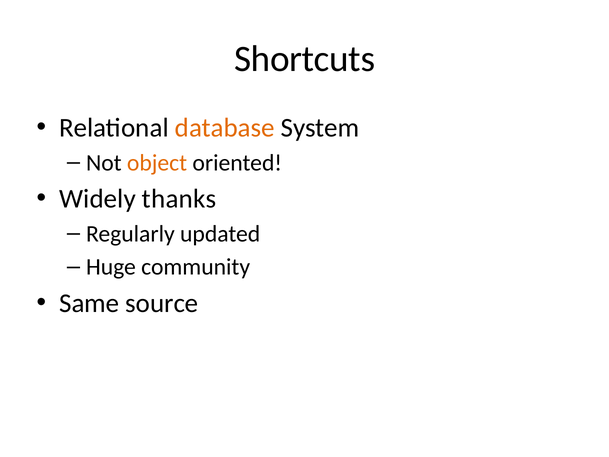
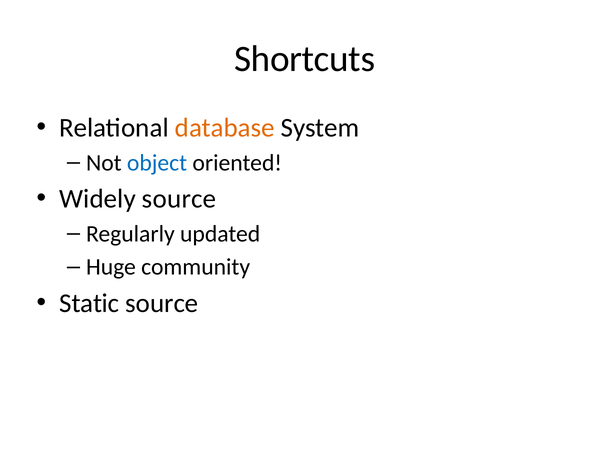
object colour: orange -> blue (157, 163)
Widely thanks: thanks -> source (179, 199)
Same: Same -> Static (89, 303)
